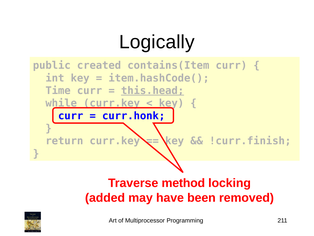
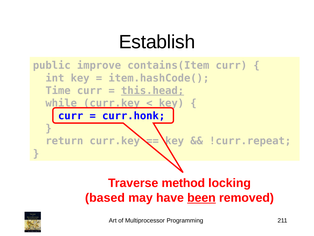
Logically: Logically -> Establish (157, 42)
created: created -> improve (99, 65)
!curr.finish: !curr.finish -> !curr.repeat (250, 141)
added: added -> based (105, 197)
been underline: none -> present (201, 197)
